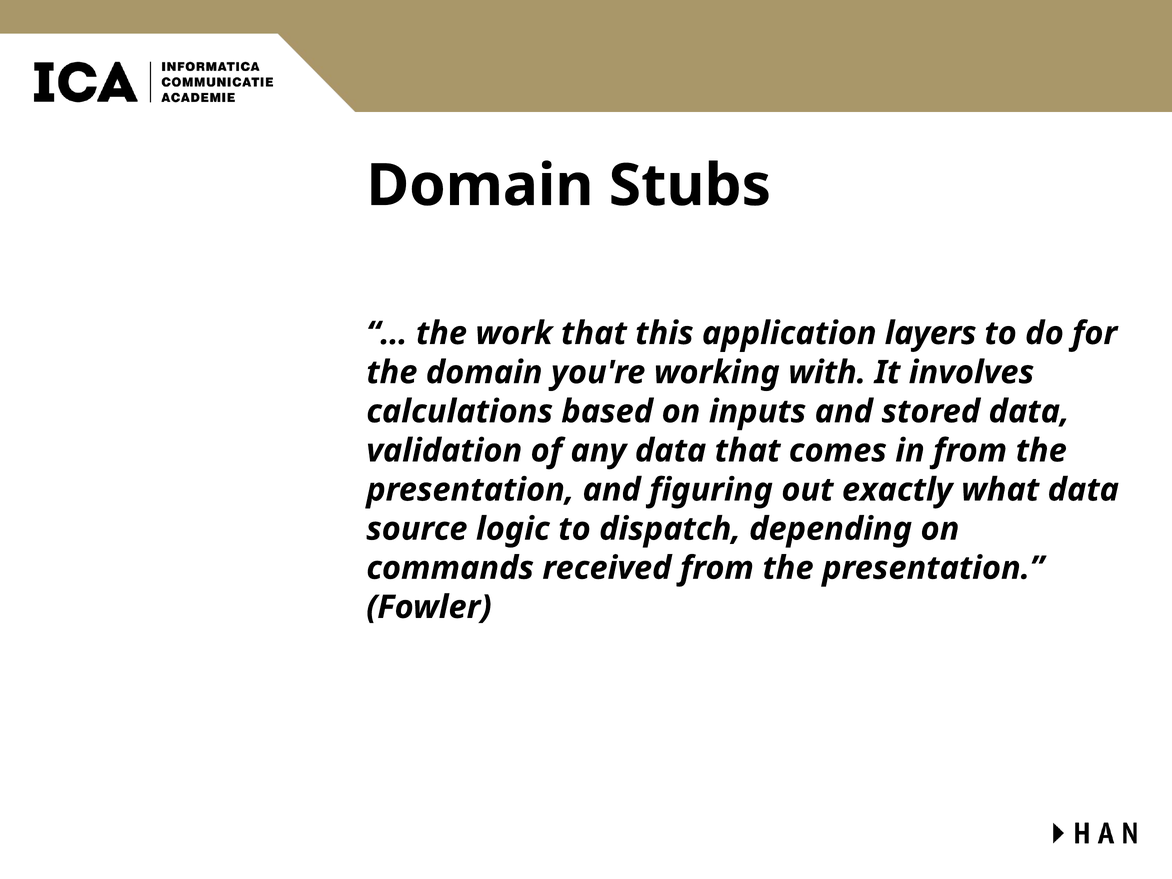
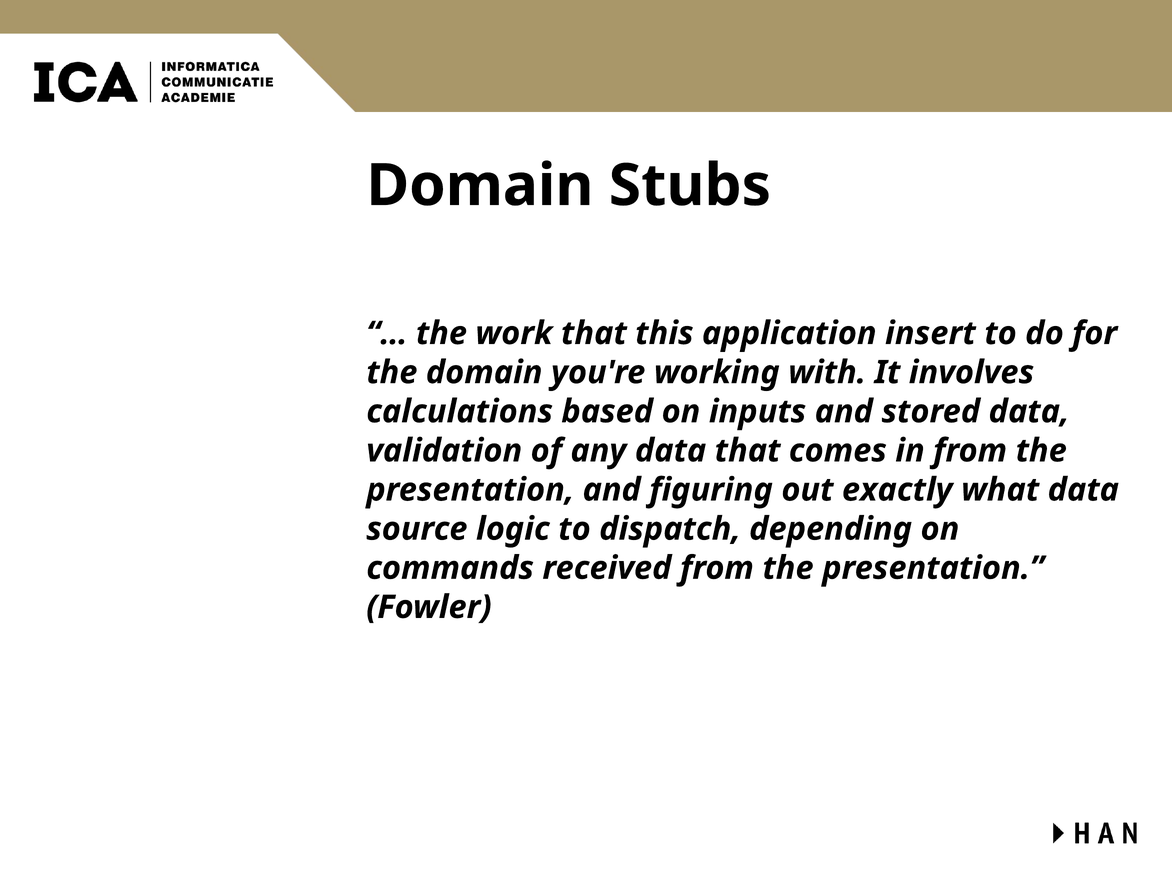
layers: layers -> insert (930, 333)
